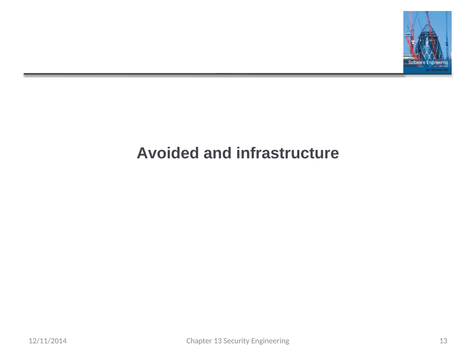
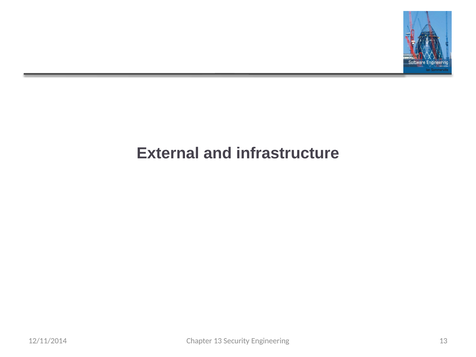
Avoided: Avoided -> External (168, 153)
